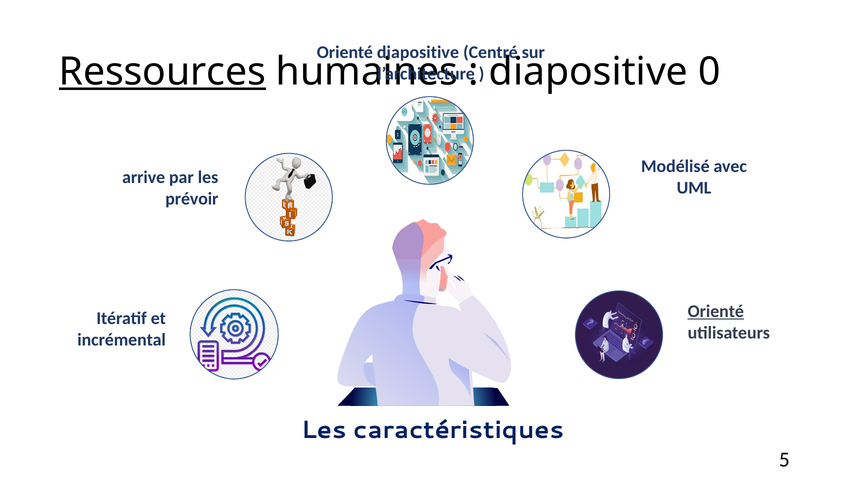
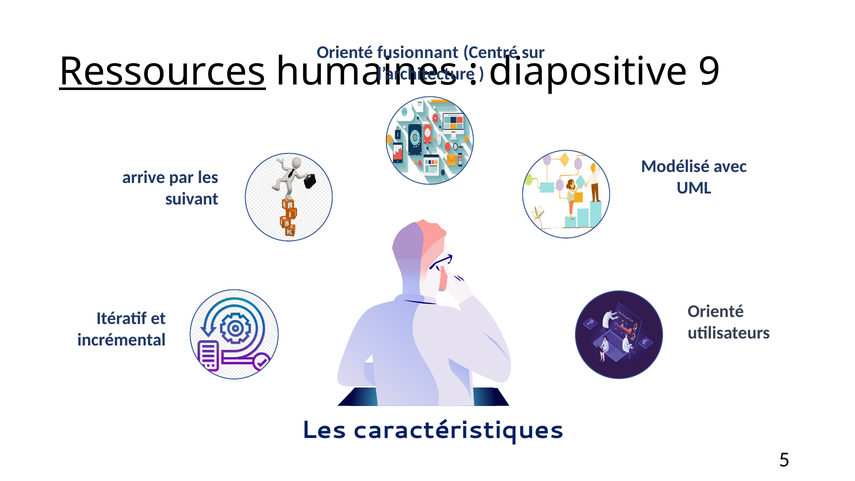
Orienté diapositive: diapositive -> fusionnant (418, 52)
0: 0 -> 9 (709, 72)
prévoir: prévoir -> suivant (192, 199)
Orienté underline: present -> none (716, 311)
